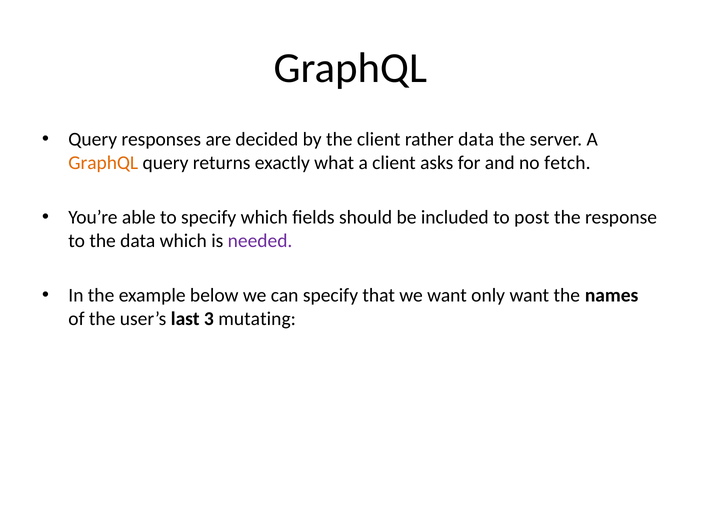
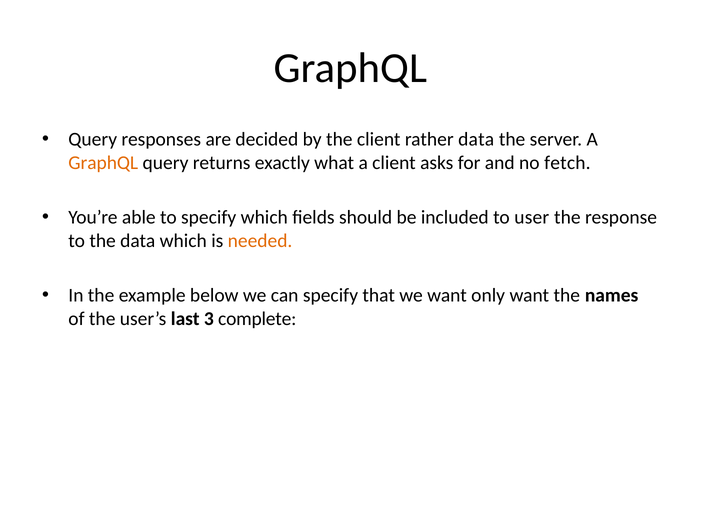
post: post -> user (532, 217)
needed colour: purple -> orange (260, 241)
mutating: mutating -> complete (257, 318)
